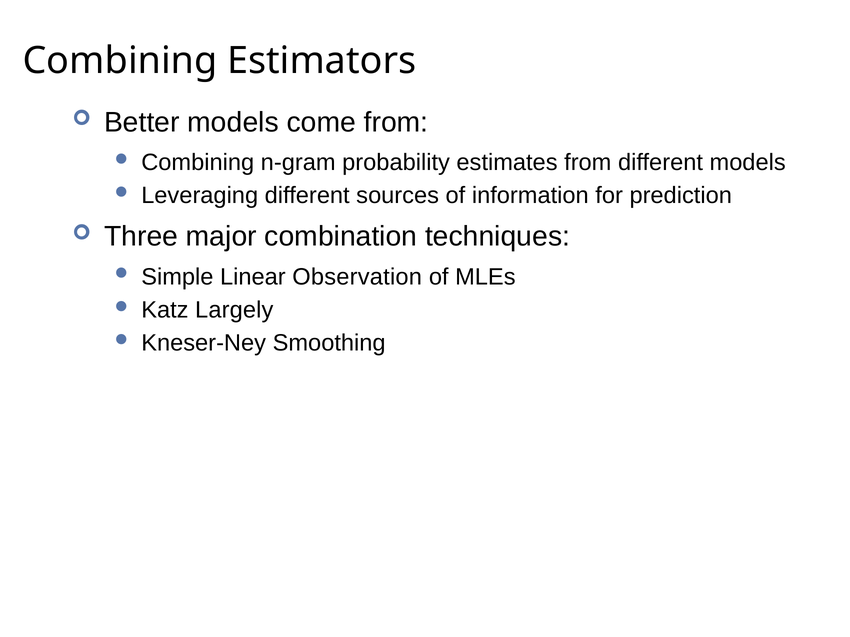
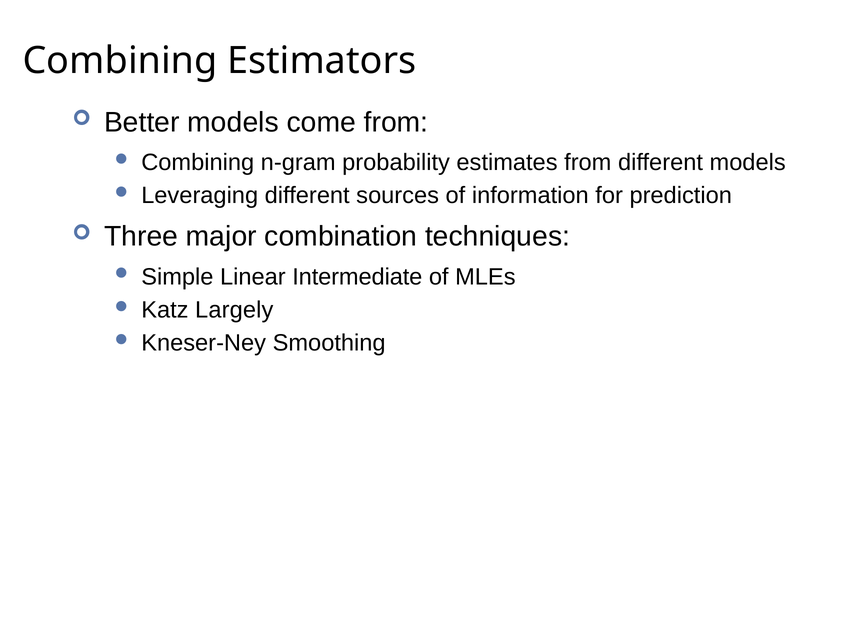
Observation: Observation -> Intermediate (357, 277)
